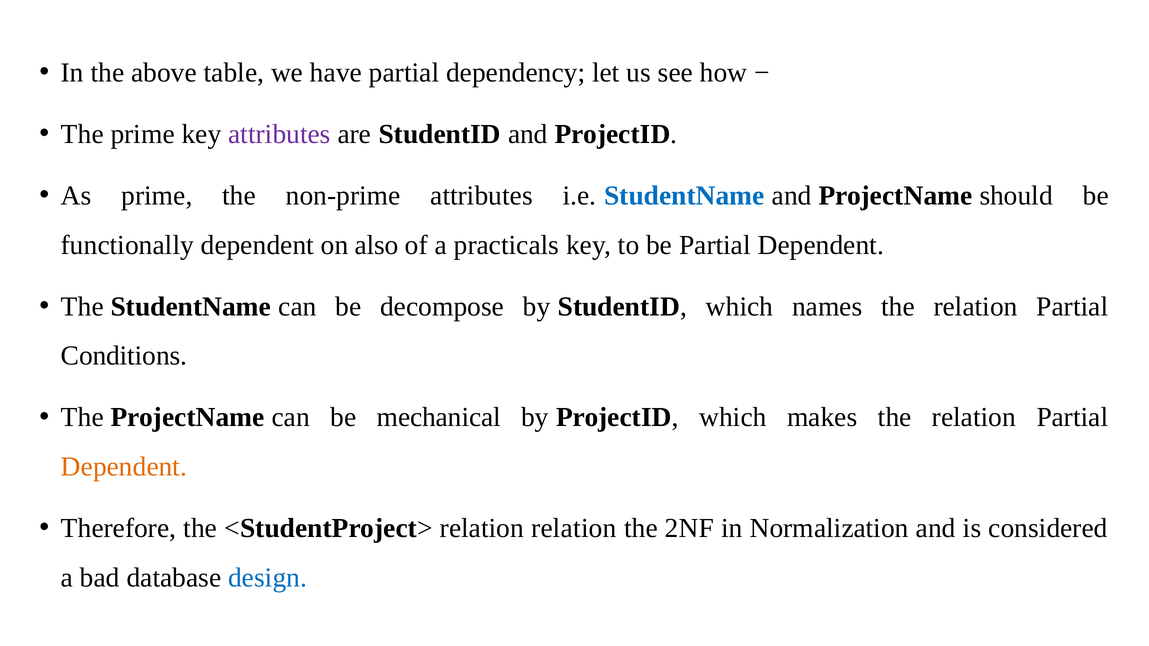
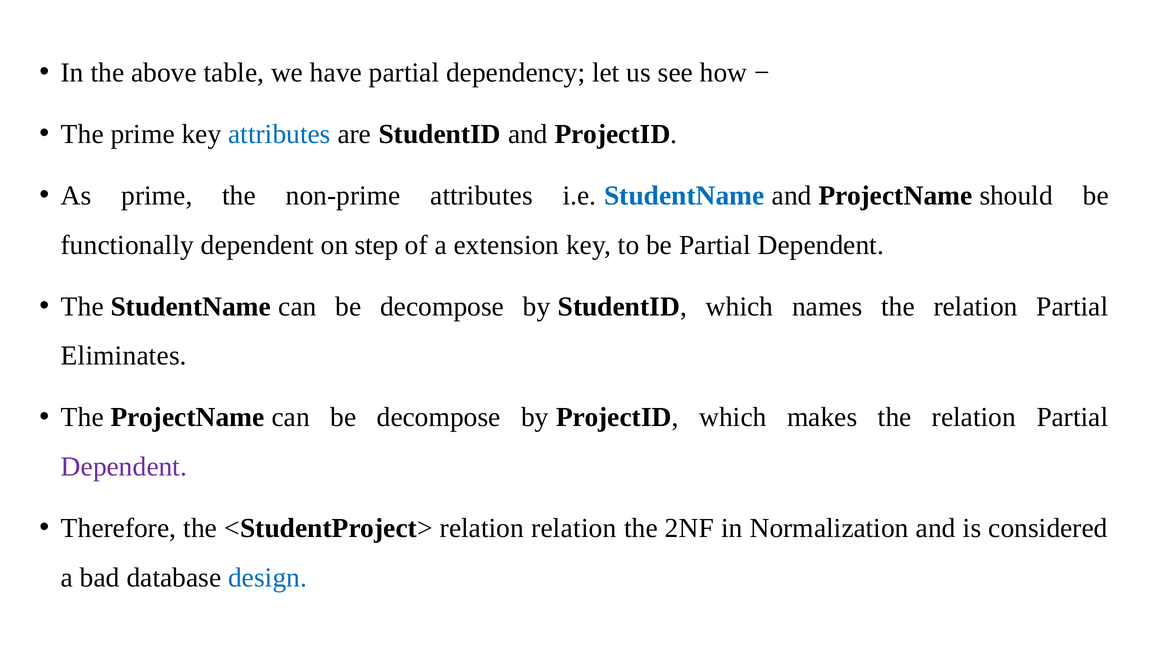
attributes colour: purple -> blue (279, 134)
also: also -> step (377, 245)
practicals: practicals -> extension (506, 245)
Conditions: Conditions -> Eliminates (124, 356)
ProjectName can be mechanical: mechanical -> decompose (439, 418)
Dependent colour: orange -> purple (124, 467)
